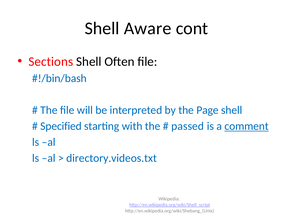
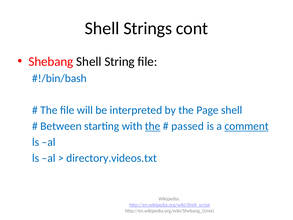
Aware: Aware -> Strings (148, 28)
Sections: Sections -> Shebang (51, 61)
Often: Often -> String (120, 61)
Specified: Specified -> Between (61, 126)
the underline: none -> present (153, 126)
